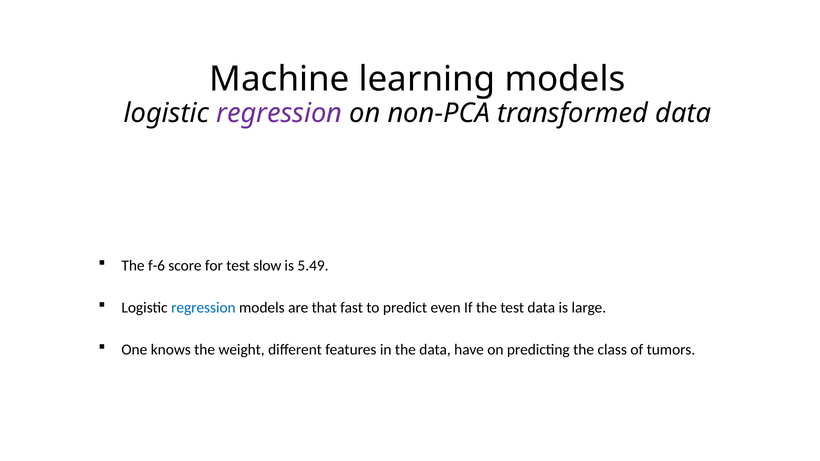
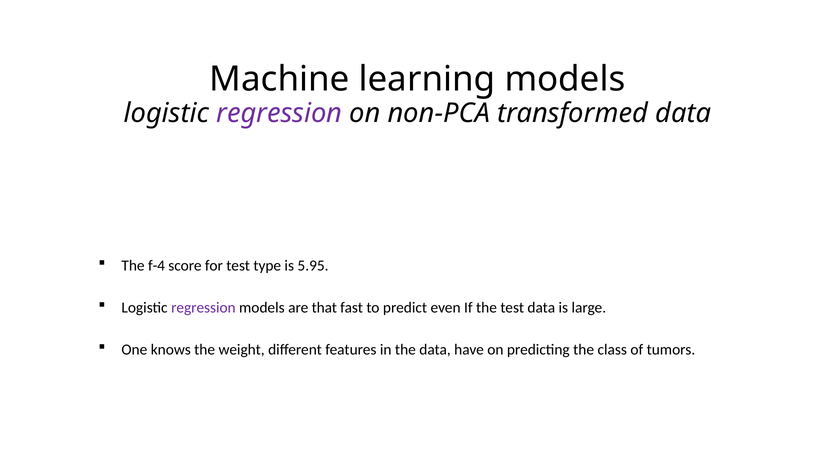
f-6: f-6 -> f-4 (157, 266)
slow: slow -> type (267, 266)
5.49: 5.49 -> 5.95 (313, 266)
regression colour: blue -> purple (203, 308)
